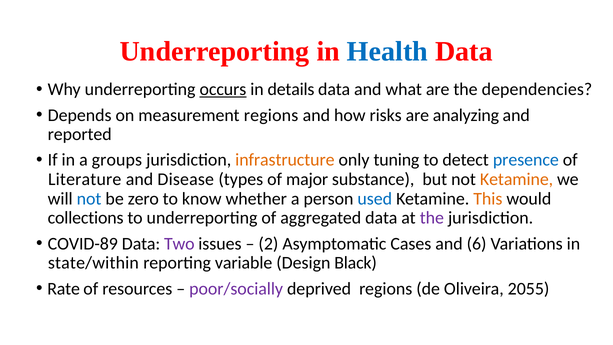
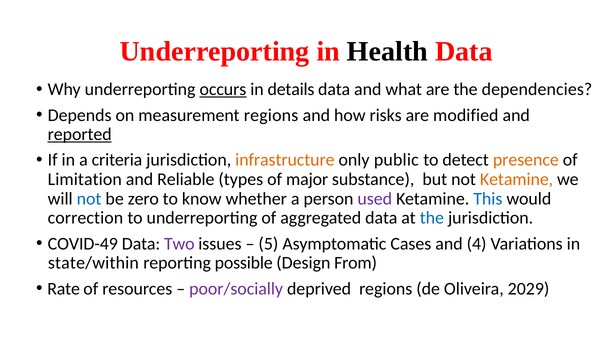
Health colour: blue -> black (388, 51)
analyzing: analyzing -> modified (466, 115)
reported underline: none -> present (80, 134)
groups: groups -> criteria (117, 160)
tuning: tuning -> public (396, 160)
presence colour: blue -> orange (526, 160)
Literature: Literature -> Limitation (85, 179)
Disease: Disease -> Reliable (186, 179)
used colour: blue -> purple (375, 199)
This colour: orange -> blue (488, 199)
collections: collections -> correction (85, 218)
the colour: purple -> blue (432, 218)
COVID-89: COVID-89 -> COVID-49 (83, 244)
2: 2 -> 5 (268, 244)
6: 6 -> 4 (477, 244)
variable: variable -> possible (244, 263)
Black: Black -> From (356, 263)
2055: 2055 -> 2029 (529, 288)
